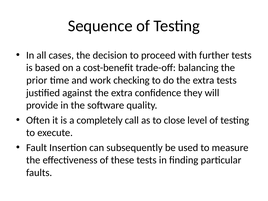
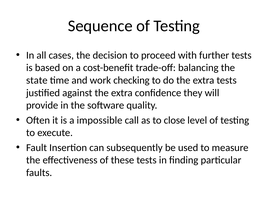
prior: prior -> state (37, 80)
completely: completely -> impossible (100, 120)
